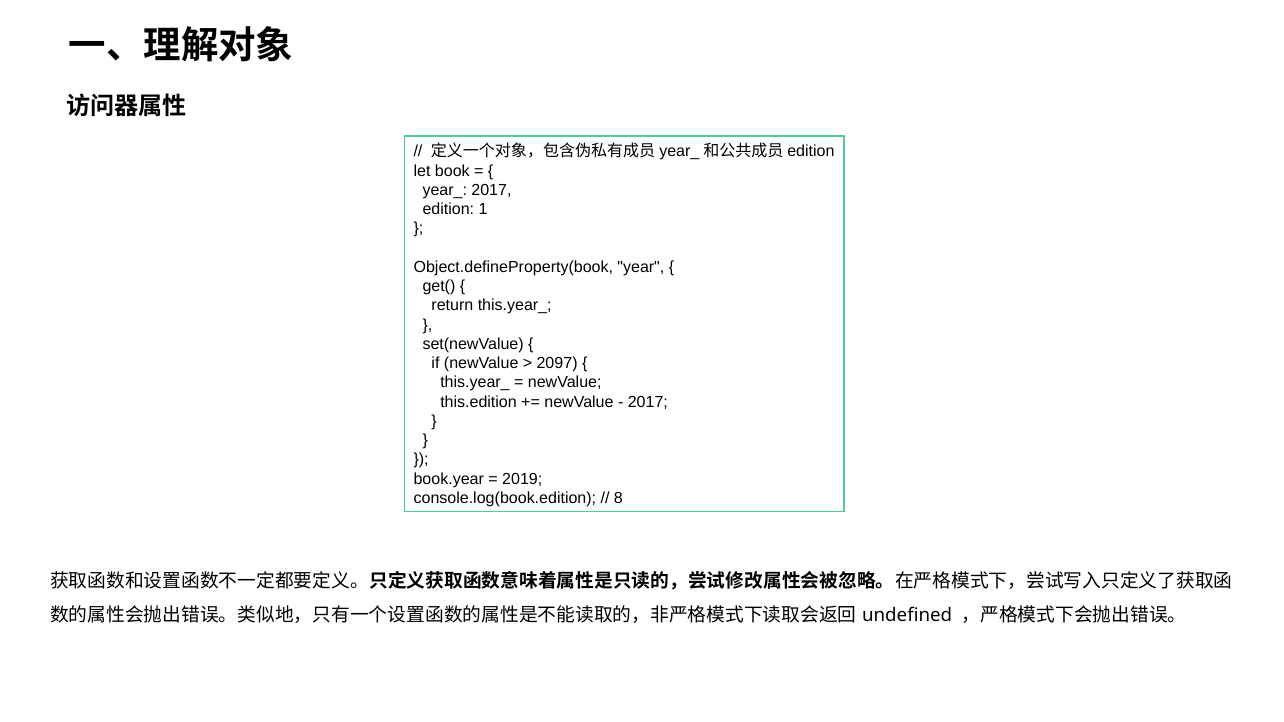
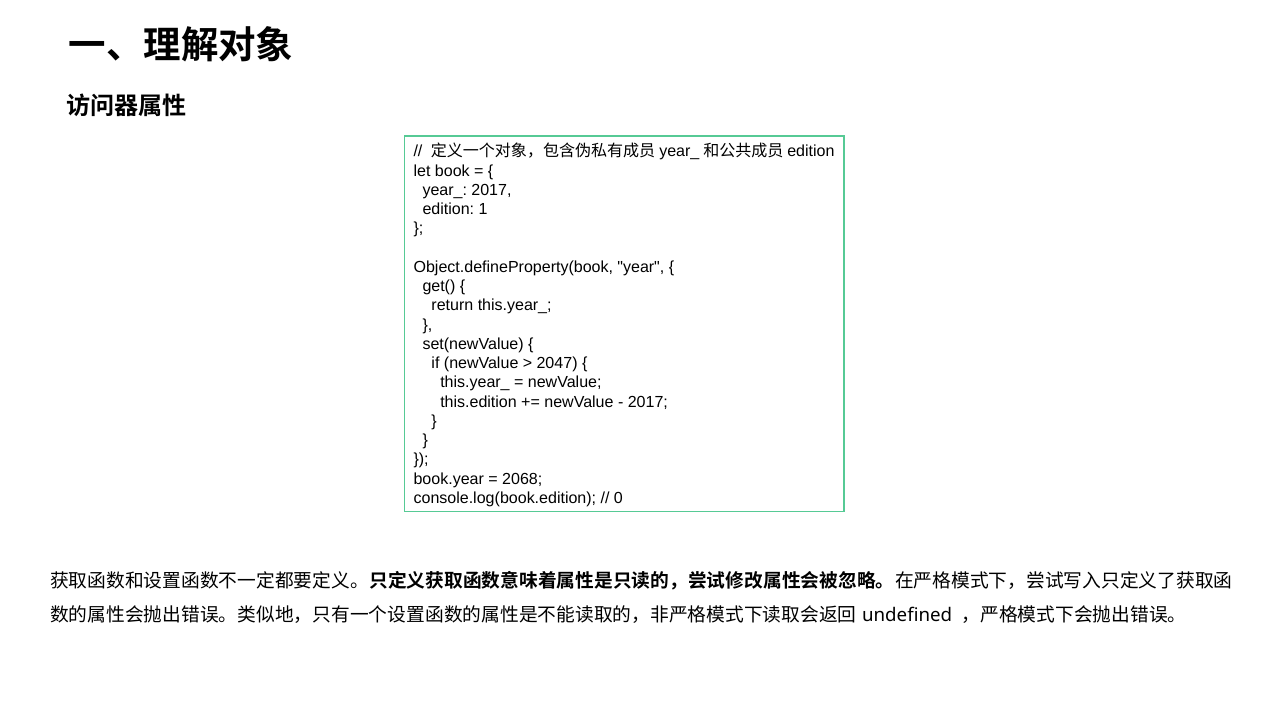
2097: 2097 -> 2047 (557, 363)
2019: 2019 -> 2068 (522, 479)
8: 8 -> 0 (618, 498)
